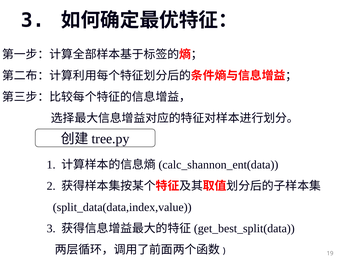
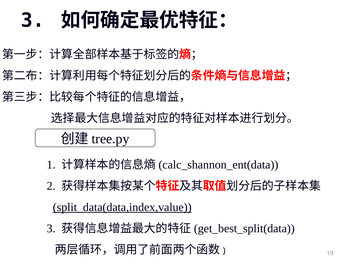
split_data(data,index,value underline: none -> present (122, 208)
